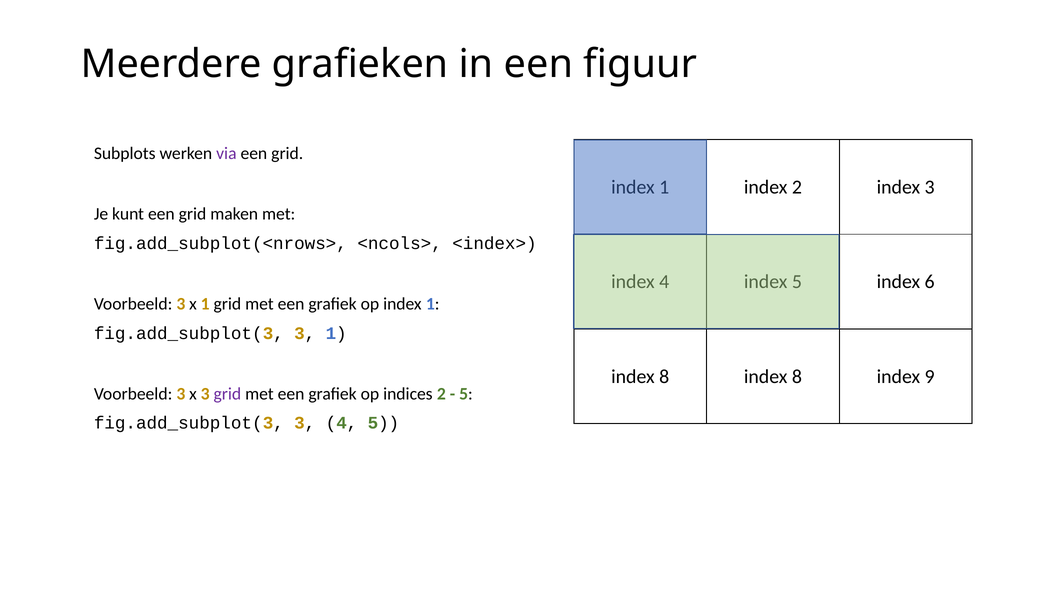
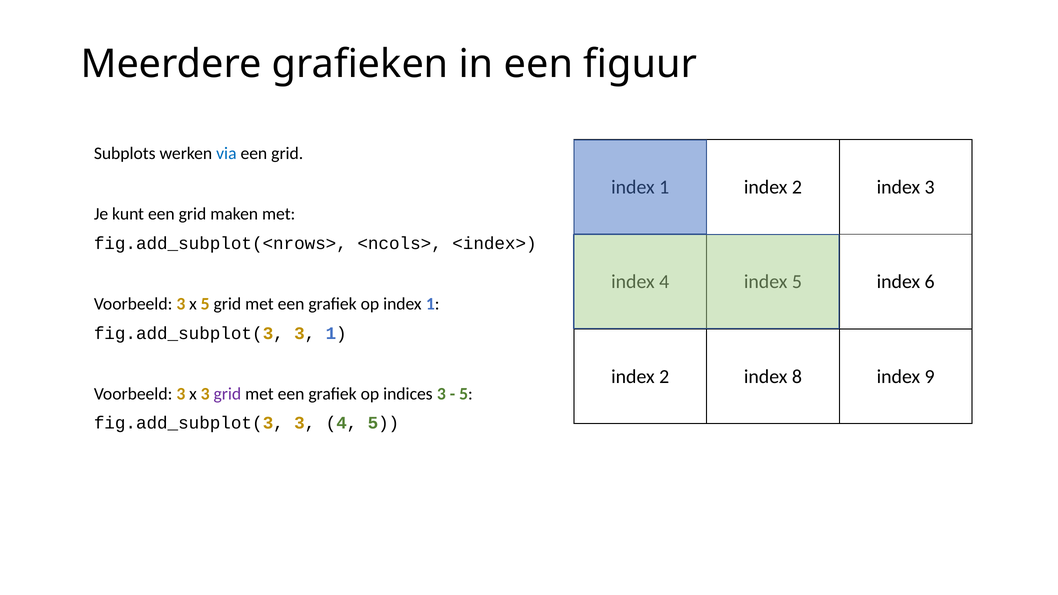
via colour: purple -> blue (226, 153)
x 1: 1 -> 5 (205, 304)
8: 8 -> 2 (664, 377)
indices 2: 2 -> 3 (441, 394)
